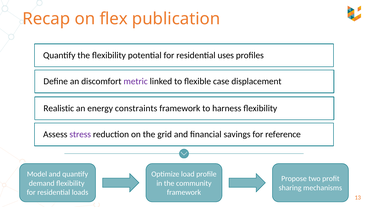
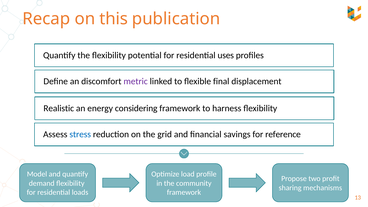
flex: flex -> this (114, 19)
case: case -> final (221, 81)
constraints: constraints -> considering (136, 108)
stress colour: purple -> blue (80, 134)
